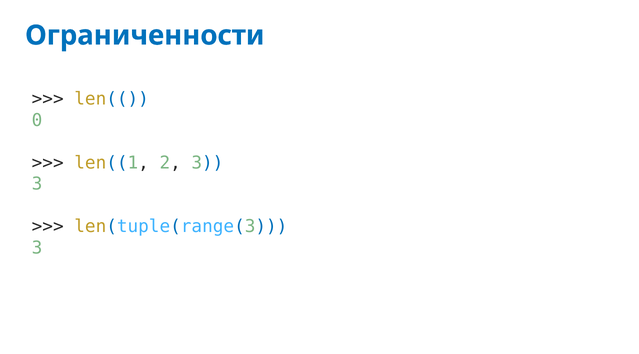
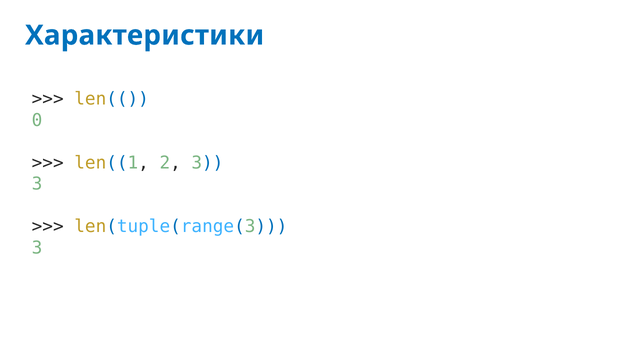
Ограниченности: Ограниченности -> Характеристики (145, 35)
